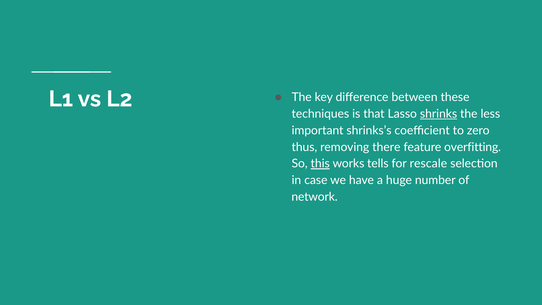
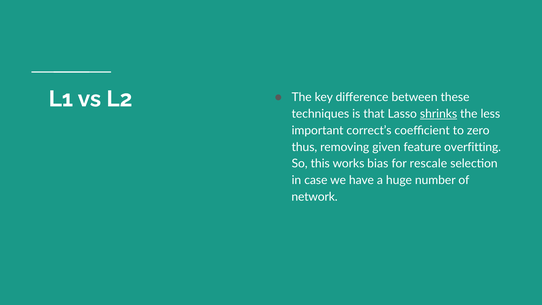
shrinks’s: shrinks’s -> correct’s (369, 130)
there: there -> given (386, 147)
this underline: present -> none (320, 164)
tells: tells -> bias (378, 164)
